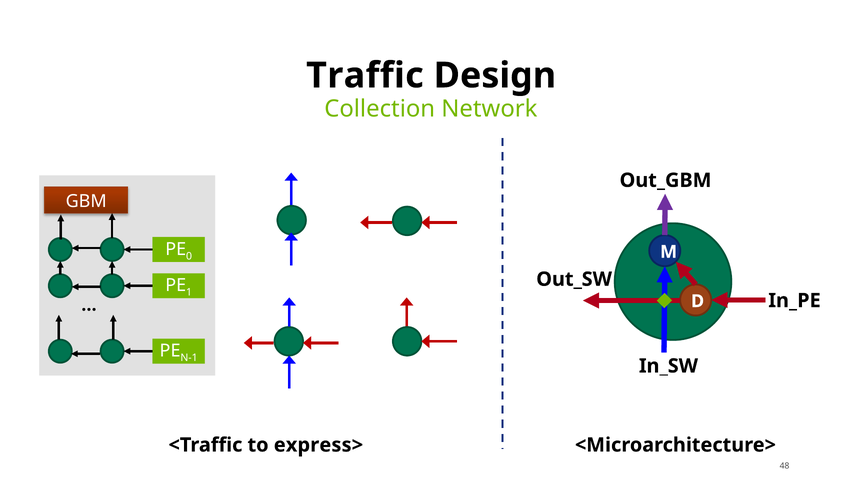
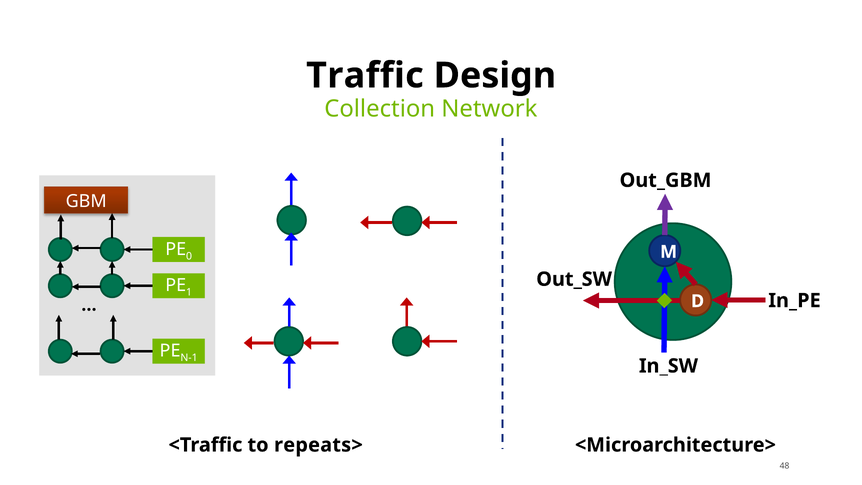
express>: express> -> repeats> (318, 445)
